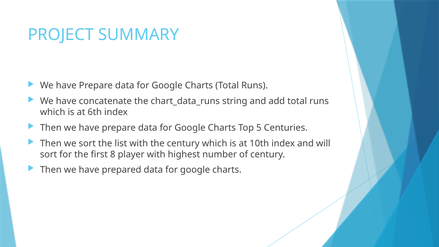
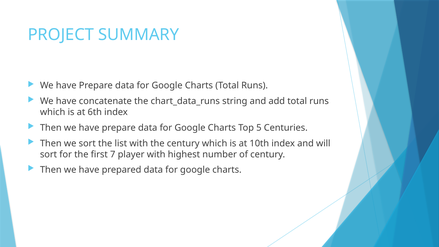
8: 8 -> 7 (113, 154)
